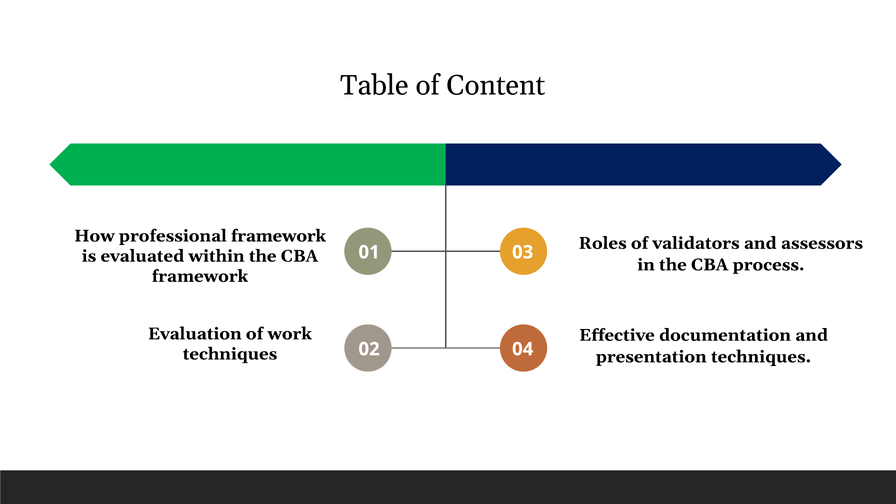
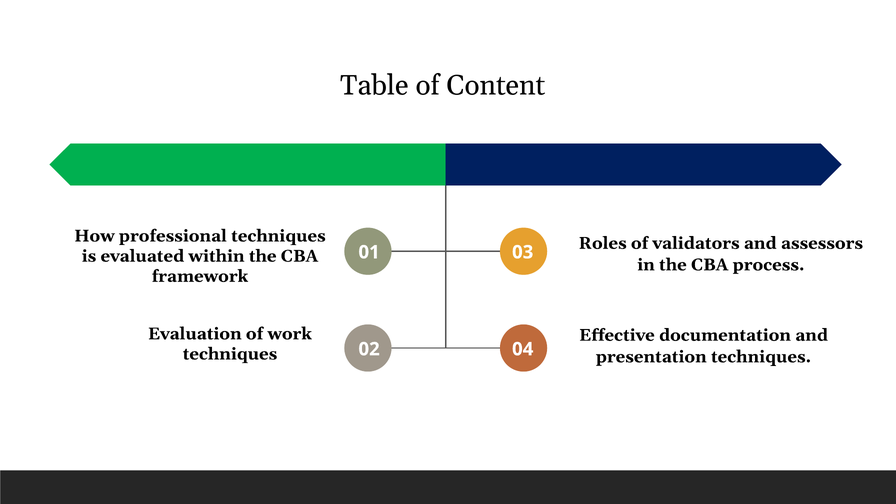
professional framework: framework -> techniques (278, 236)
